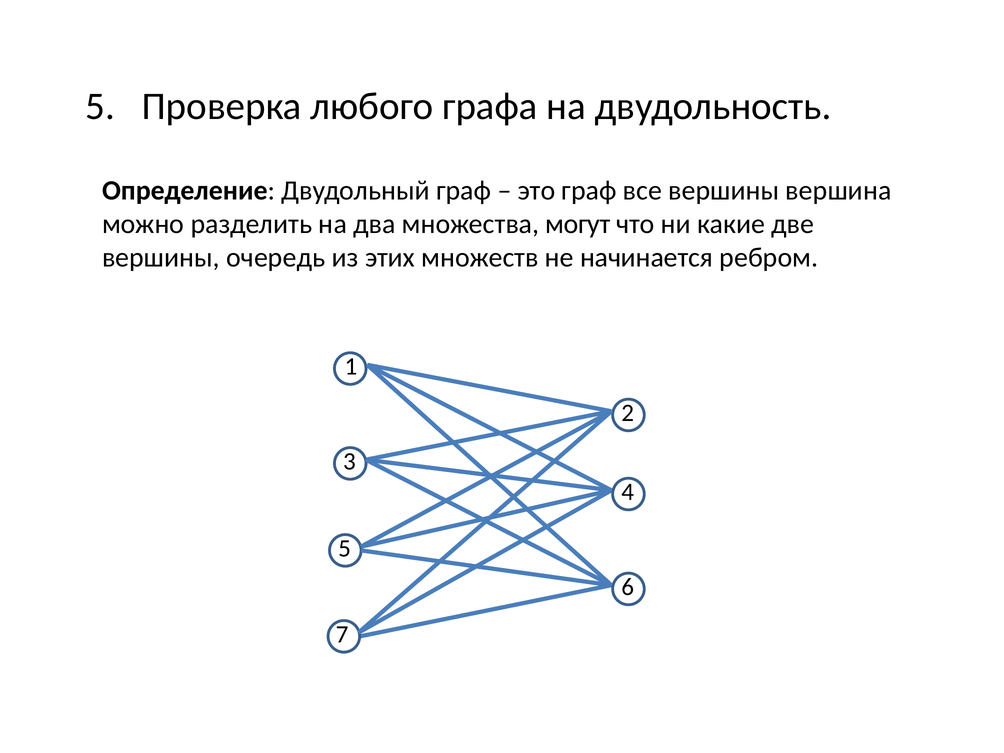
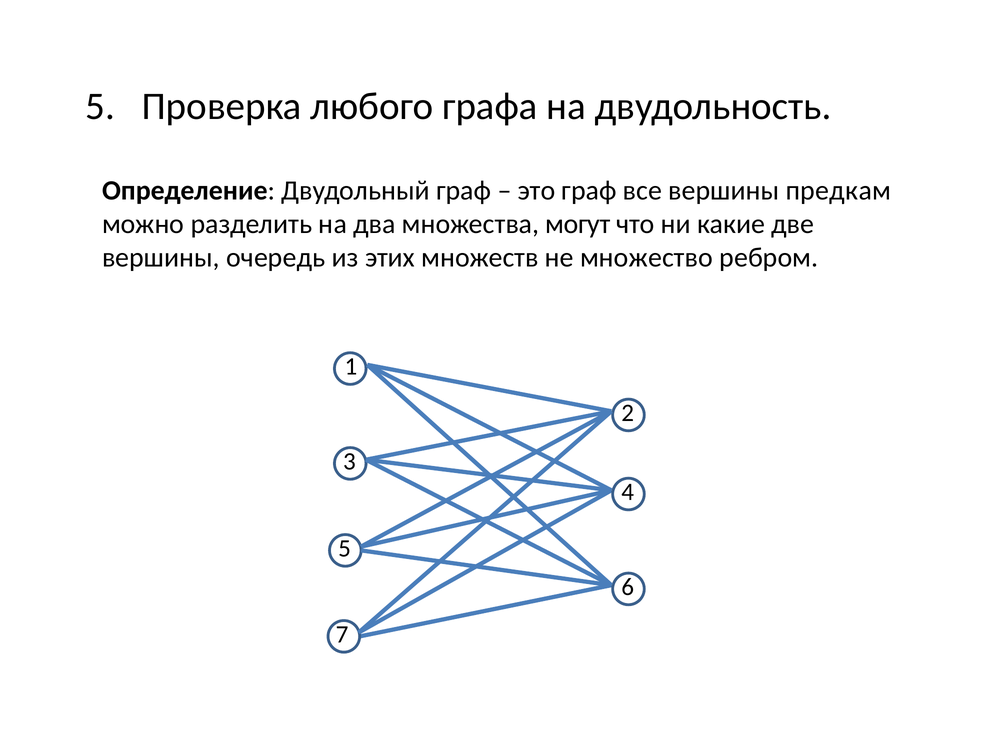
вершина: вершина -> предкам (838, 191)
начинается: начинается -> множество (647, 258)
